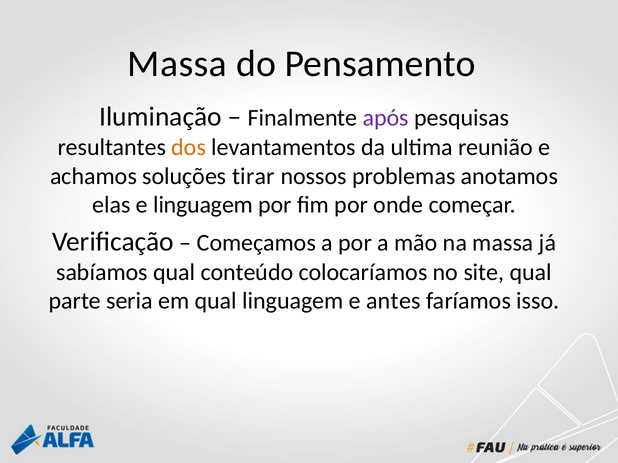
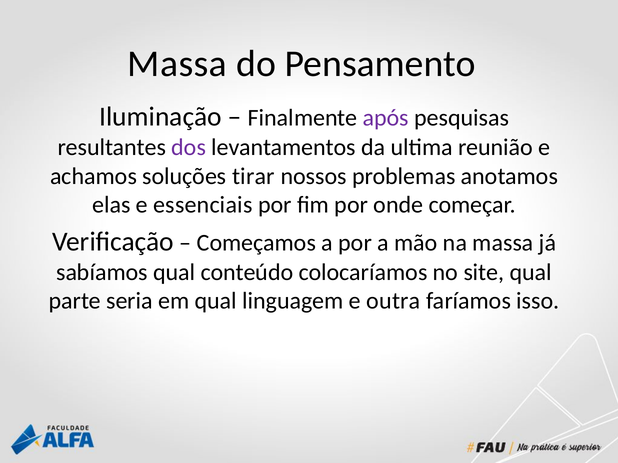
dos colour: orange -> purple (189, 148)
e linguagem: linguagem -> essenciais (203, 205)
antes: antes -> outra (393, 301)
